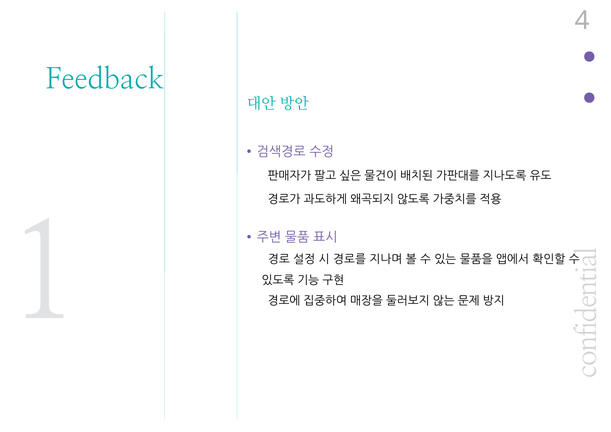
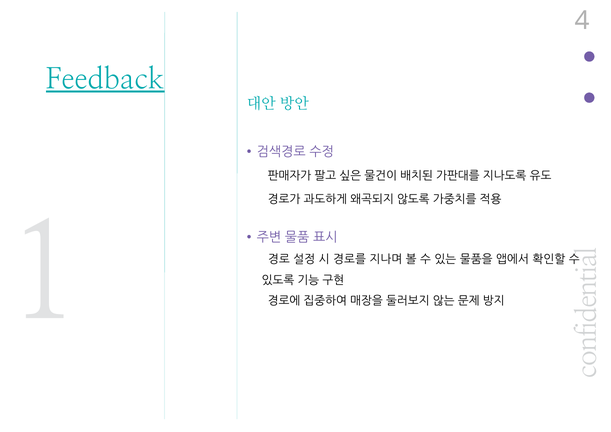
Feedback underline: none -> present (105, 79)
